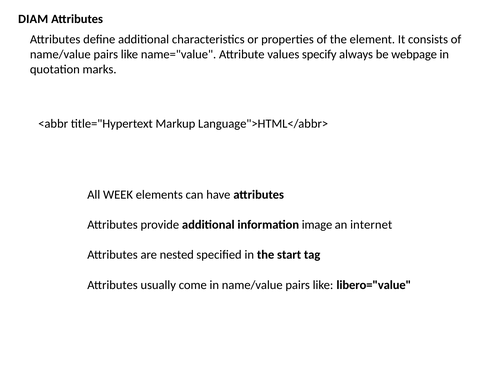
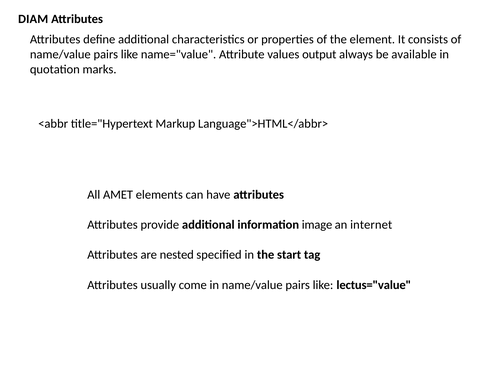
specify: specify -> output (319, 54)
webpage: webpage -> available (414, 54)
WEEK: WEEK -> AMET (118, 195)
libero="value: libero="value -> lectus="value (374, 285)
